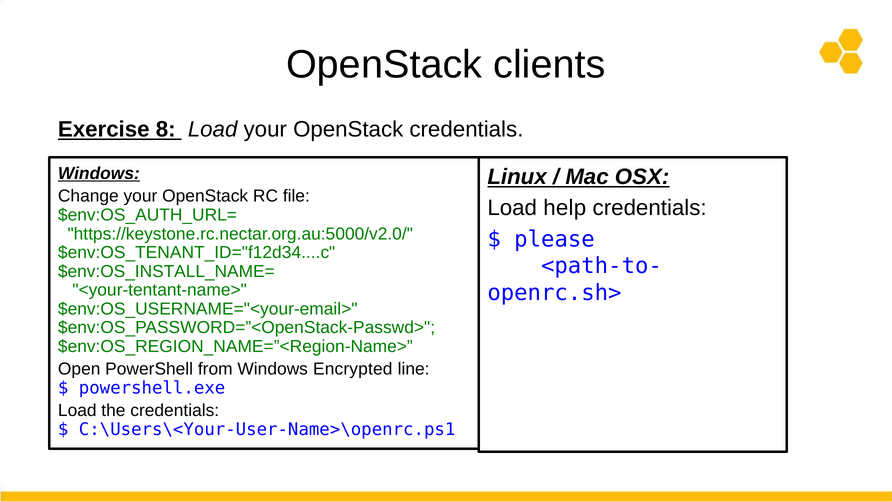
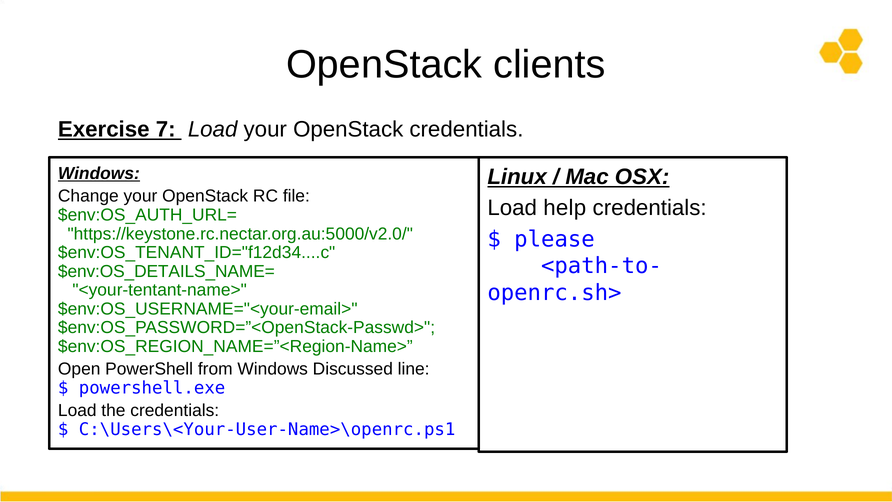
8: 8 -> 7 (166, 129)
$env:OS_INSTALL_NAME=: $env:OS_INSTALL_NAME= -> $env:OS_DETAILS_NAME= (166, 271)
Encrypted: Encrypted -> Discussed (353, 369)
